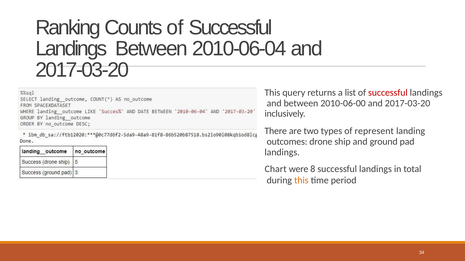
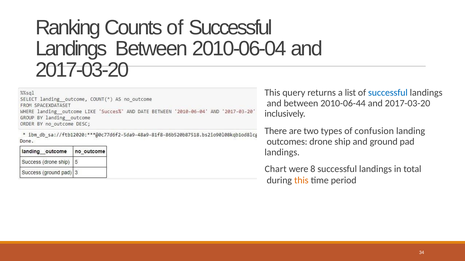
successful colour: red -> blue (388, 93)
2010-06-00: 2010-06-00 -> 2010-06-44 (343, 103)
represent: represent -> confusion (374, 131)
